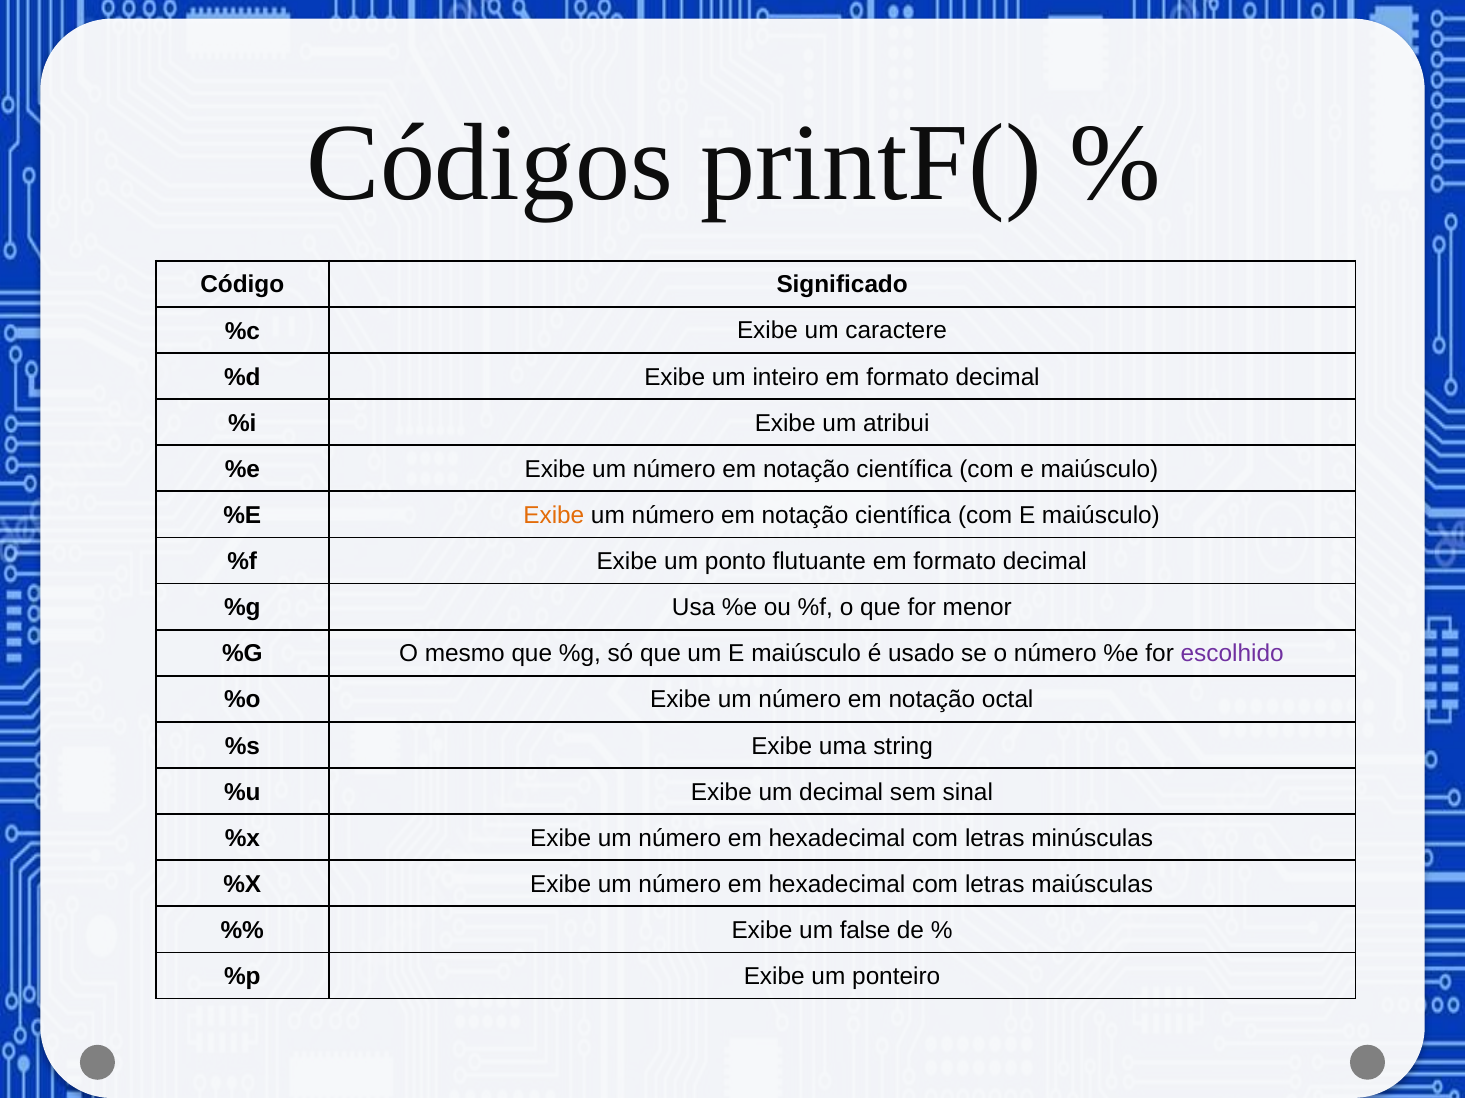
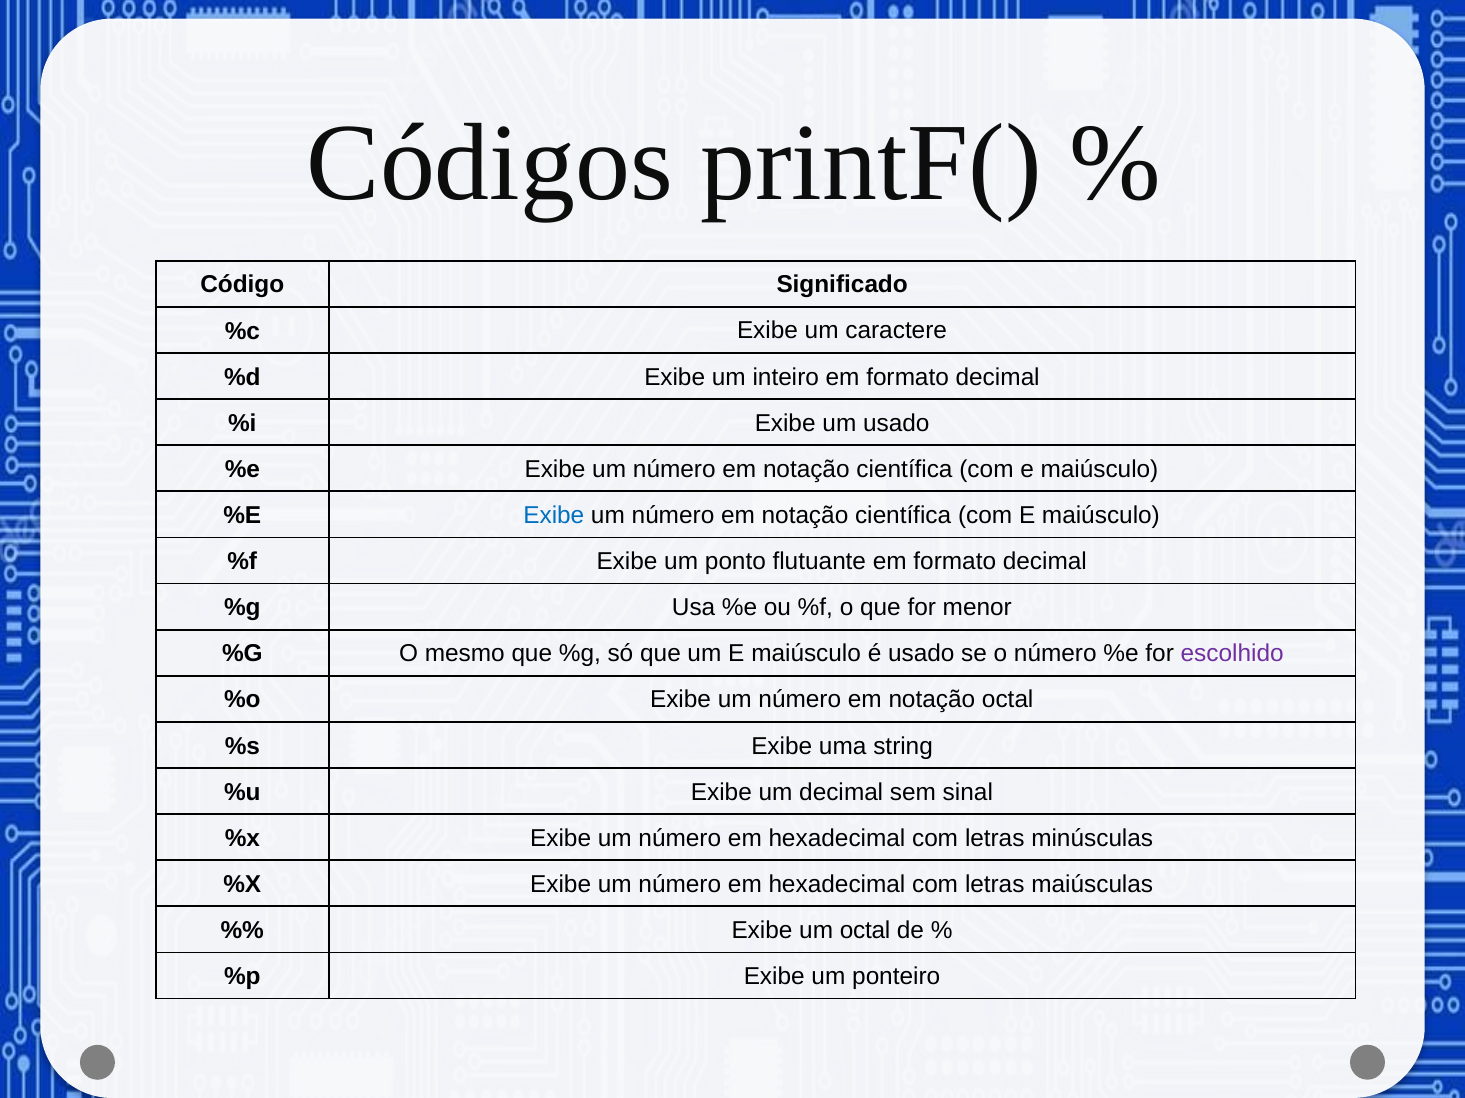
um atribui: atribui -> usado (896, 423)
Exibe colour: orange -> blue (554, 516)
um false: false -> octal (865, 931)
